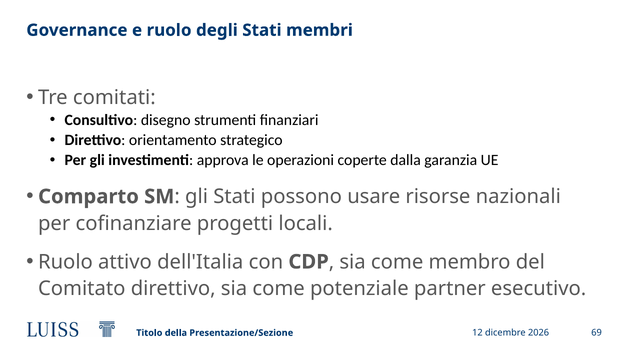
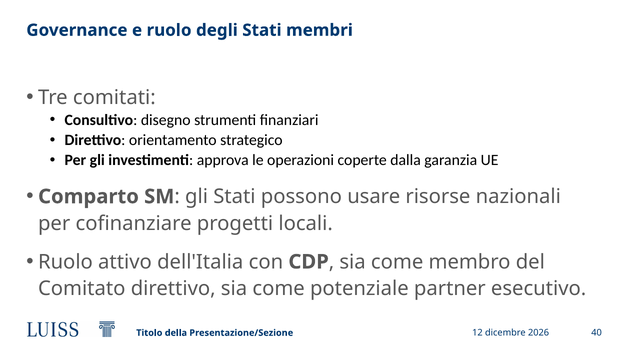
69: 69 -> 40 (597, 333)
